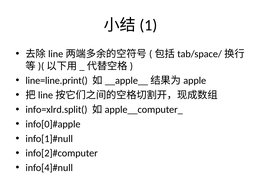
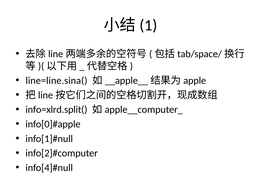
line=line.print(: line=line.print( -> line=line.sina( (56, 80)
